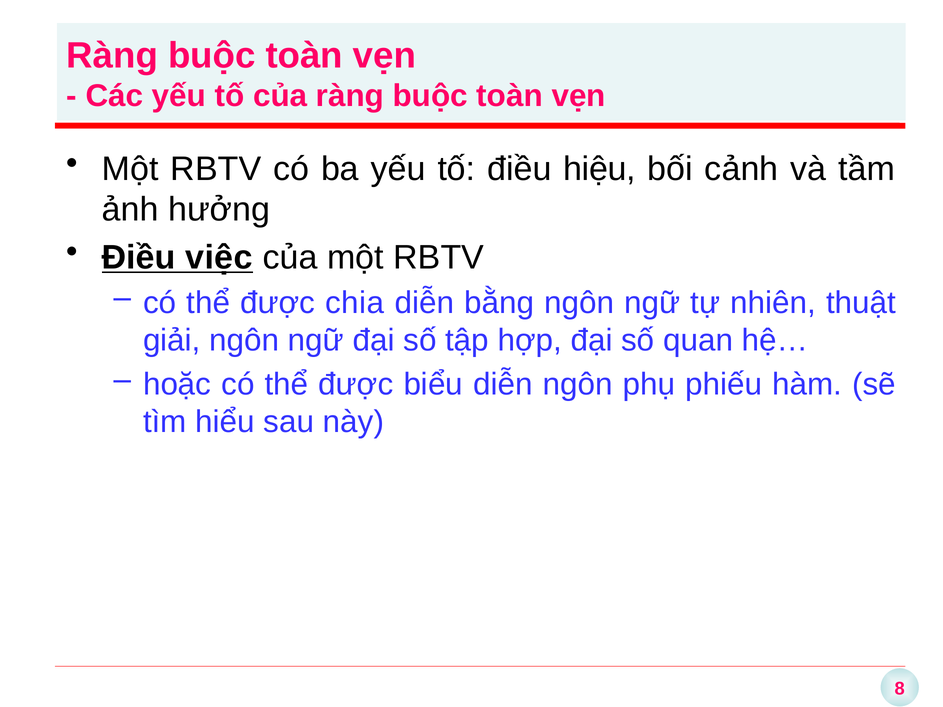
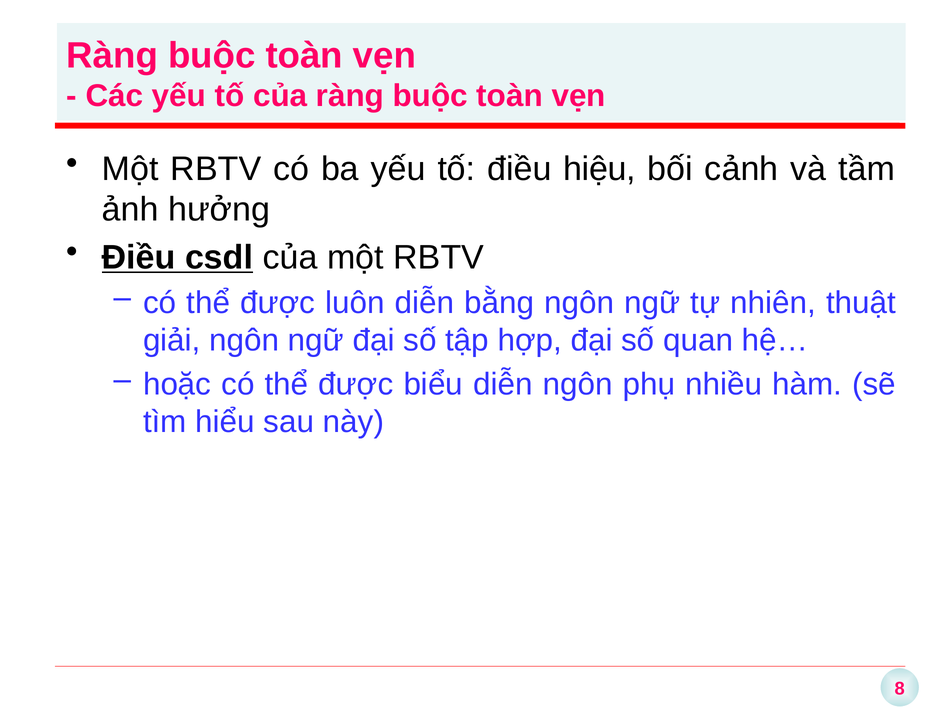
việc: việc -> csdl (219, 257)
chia: chia -> luôn (355, 303)
phiếu: phiếu -> nhiều (724, 385)
